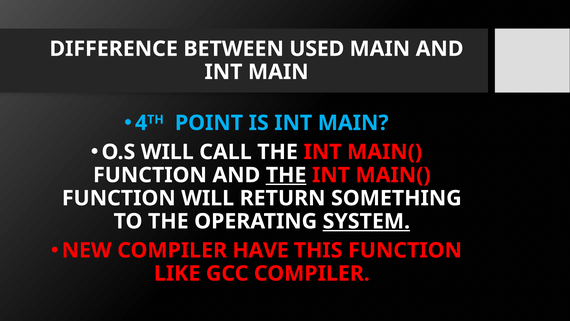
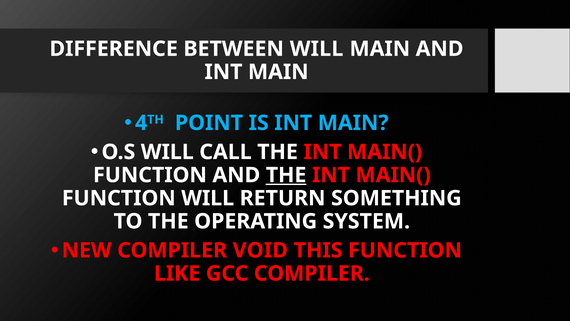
BETWEEN USED: USED -> WILL (317, 49)
SYSTEM underline: present -> none (366, 221)
HAVE: HAVE -> VOID (260, 250)
